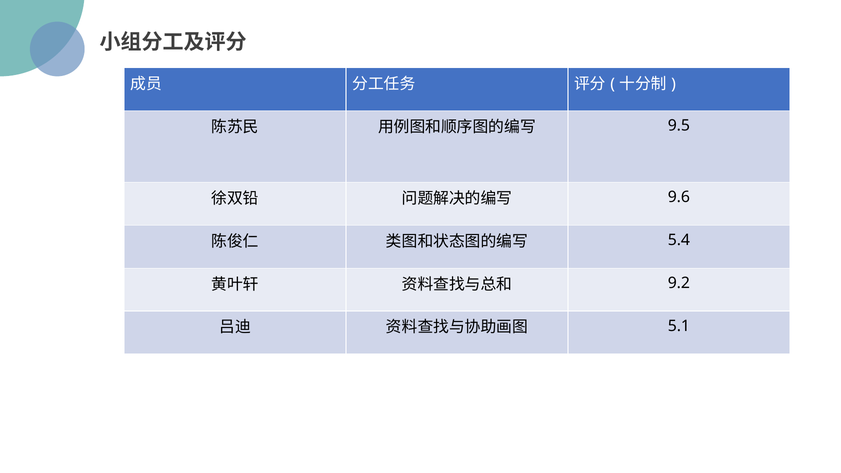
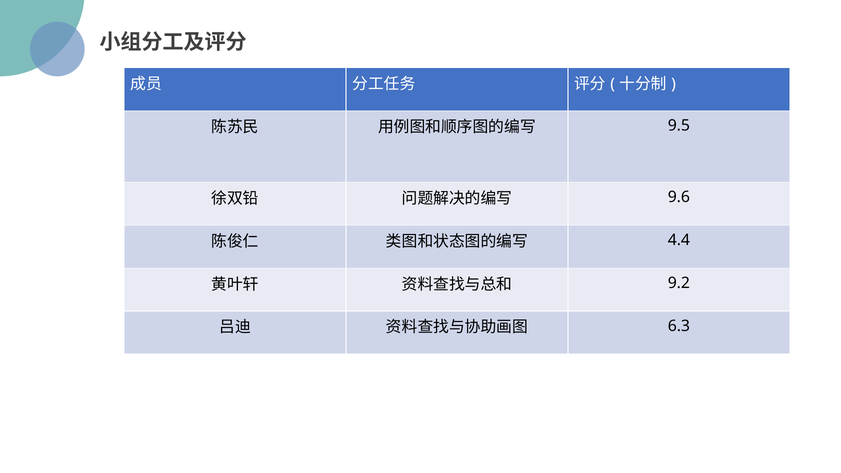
5.4: 5.4 -> 4.4 (679, 240)
5.1: 5.1 -> 6.3 (679, 326)
